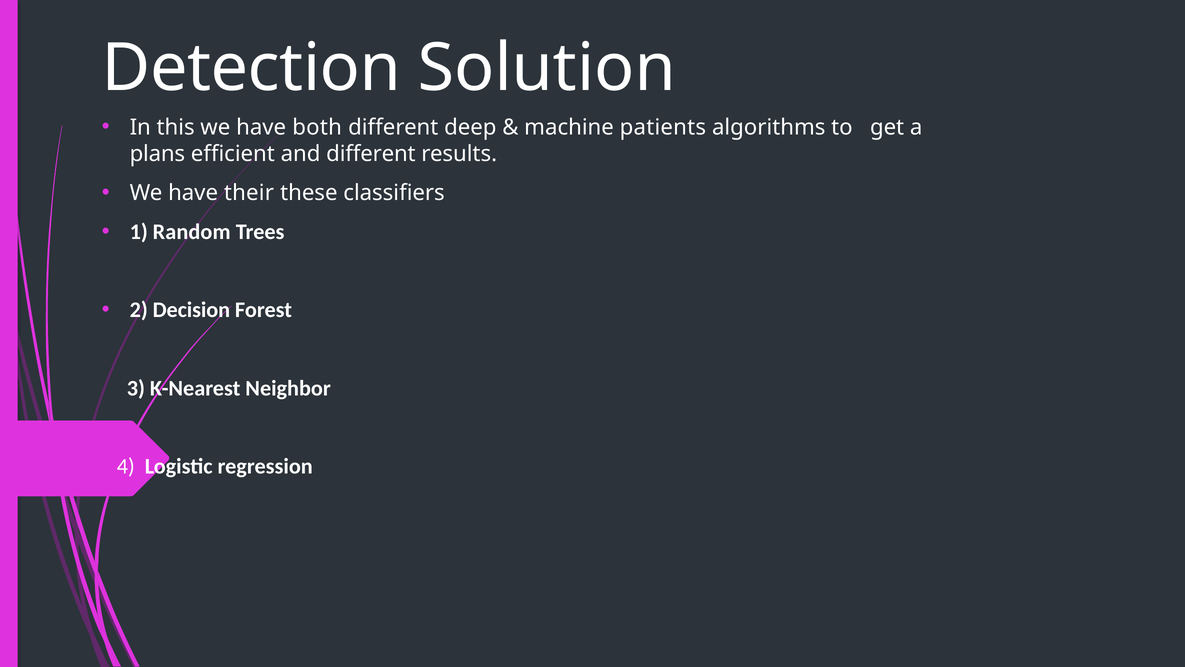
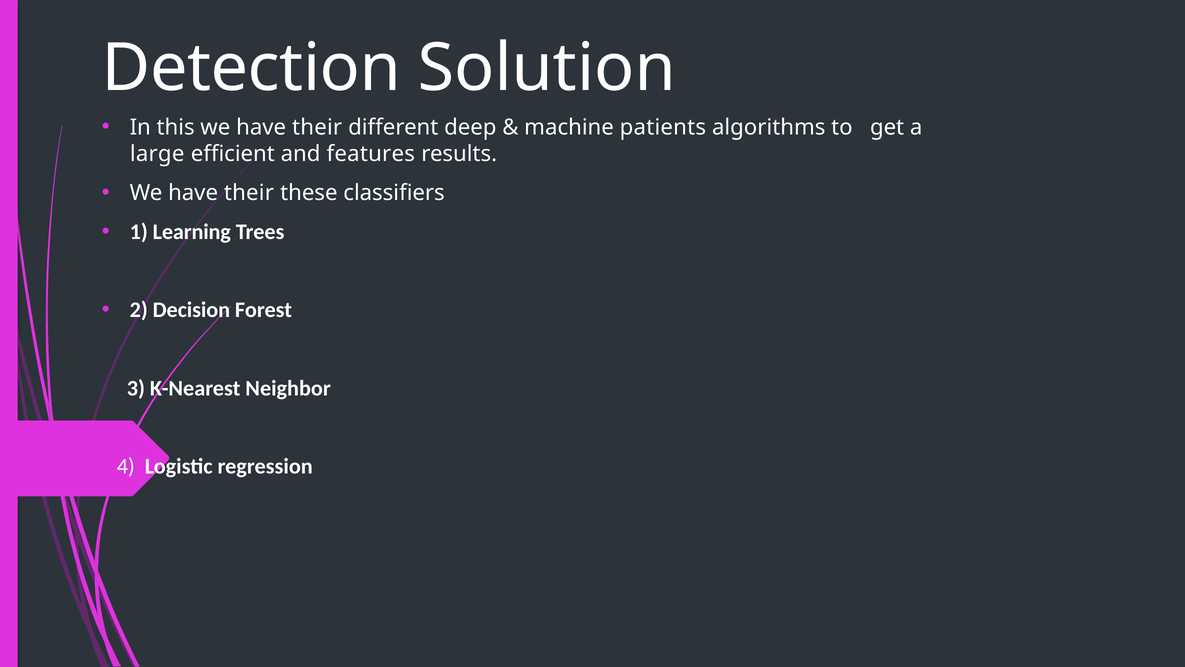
this we have both: both -> their (317, 127)
plans: plans -> large (157, 154)
and different: different -> features (371, 154)
Random: Random -> Learning (192, 232)
